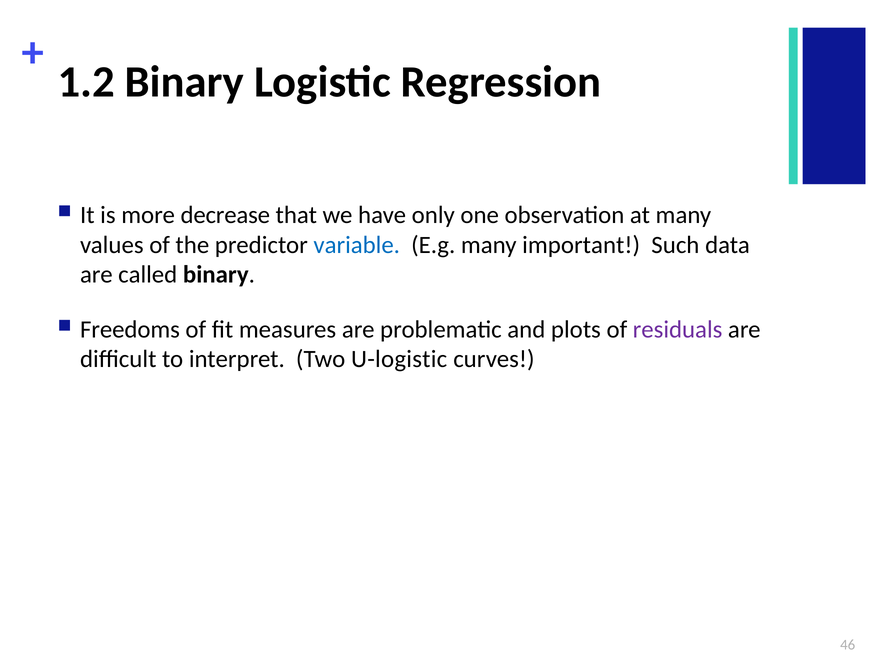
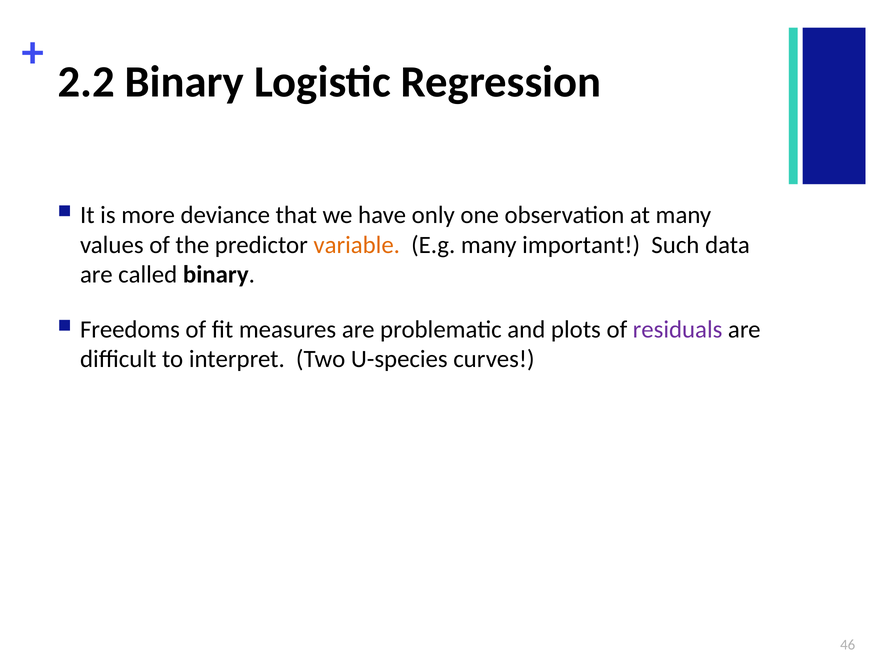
1.2: 1.2 -> 2.2 (86, 82)
decrease: decrease -> deviance (225, 215)
variable colour: blue -> orange (357, 245)
U-logistic: U-logistic -> U-species (399, 359)
